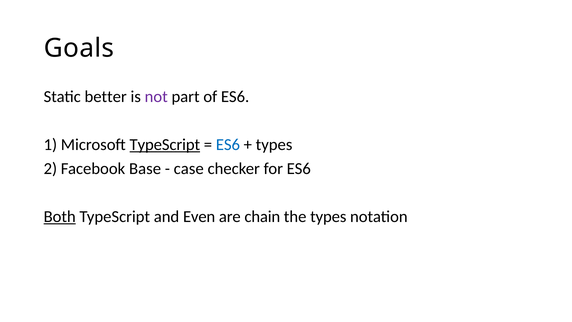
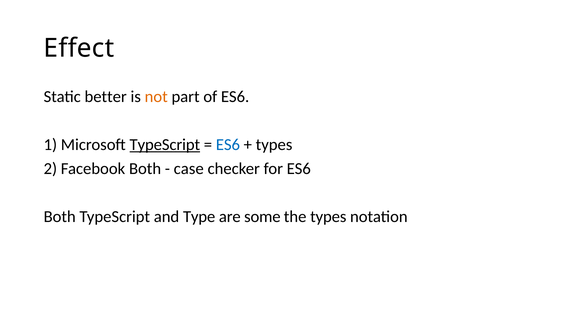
Goals: Goals -> Effect (79, 48)
not colour: purple -> orange (156, 97)
Facebook Base: Base -> Both (145, 169)
Both underline: present -> none (60, 217)
Even: Even -> Type (199, 217)
chain: chain -> some (262, 217)
